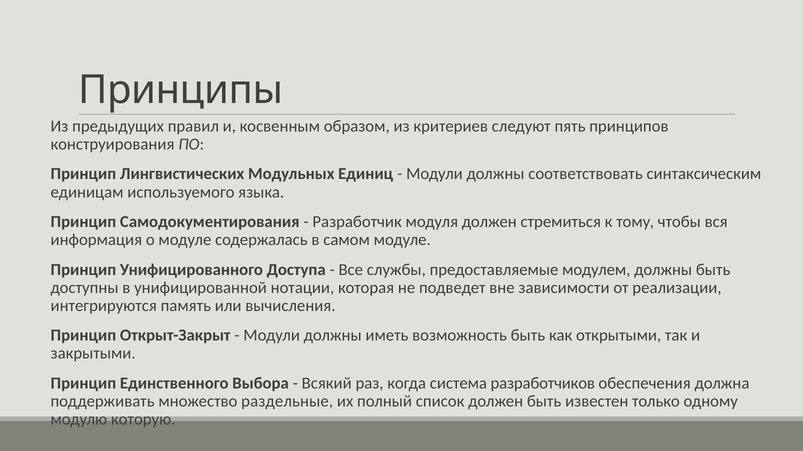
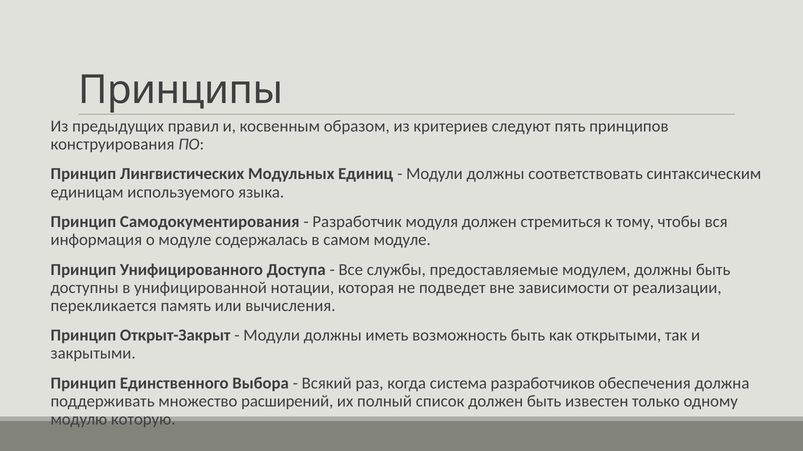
интегрируются: интегрируются -> перекликается (104, 306)
раздельные: раздельные -> расширений (287, 402)
